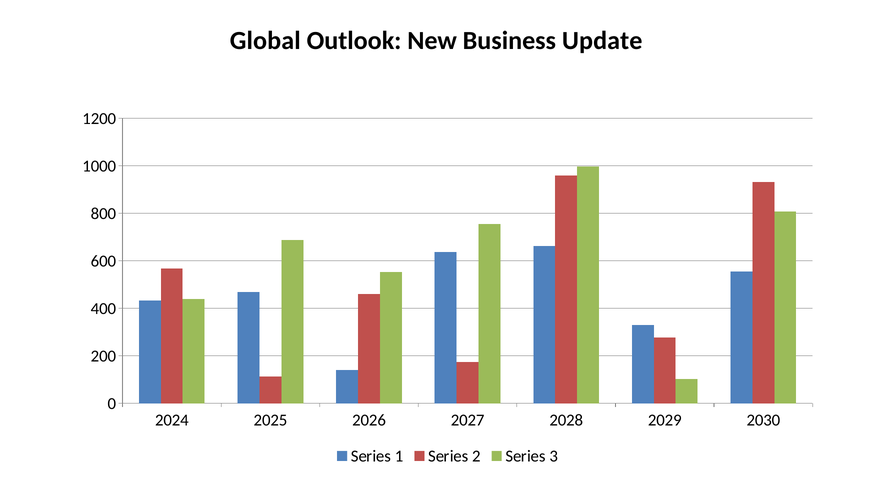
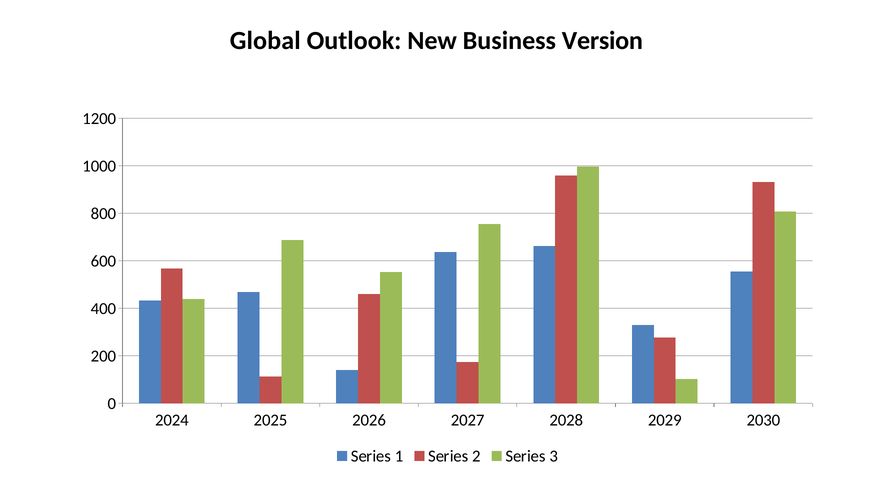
Update: Update -> Version (602, 41)
